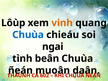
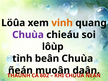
Lôùp: Lôùp -> Löûa (13, 23)
Chuùa colour: blue -> purple (28, 35)
ngai: ngai -> lôùp (53, 47)
